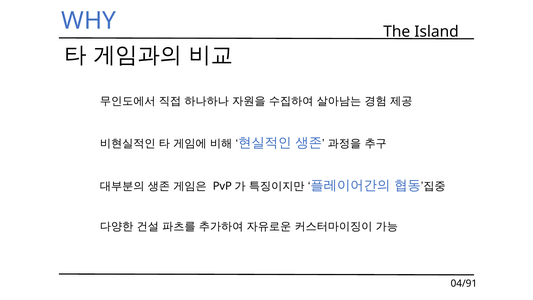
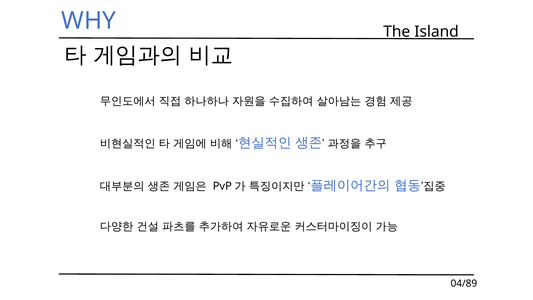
04/91: 04/91 -> 04/89 (464, 283)
